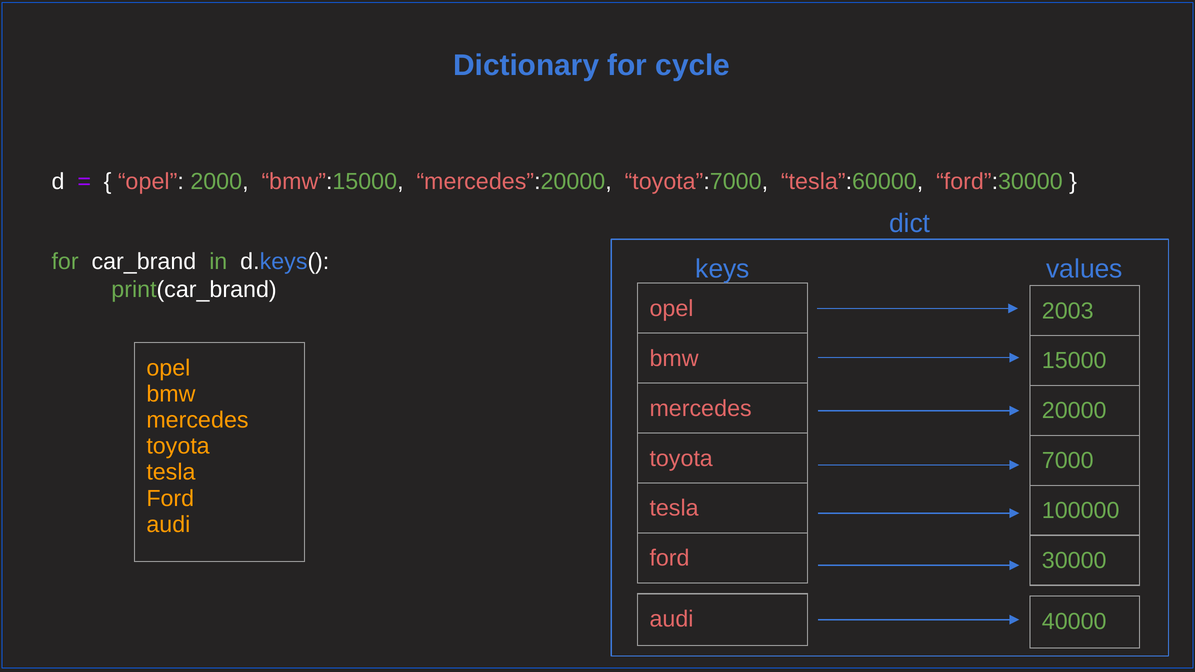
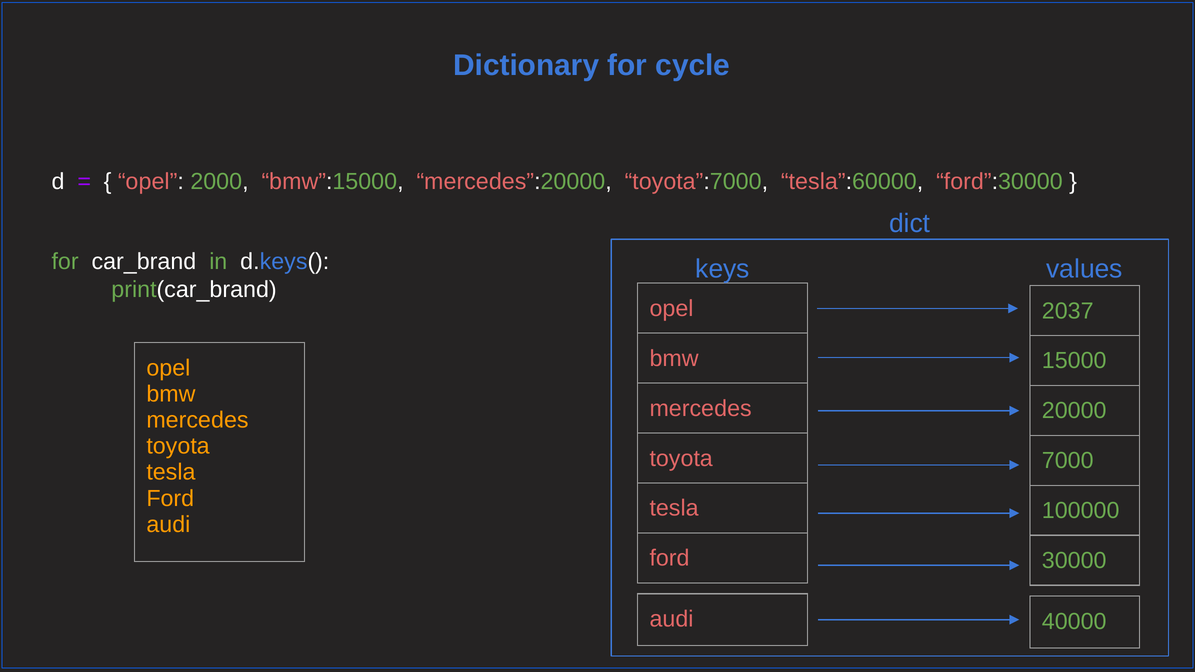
2003: 2003 -> 2037 (1068, 311)
